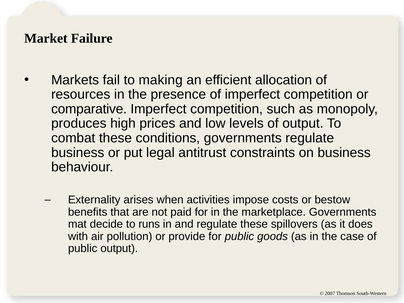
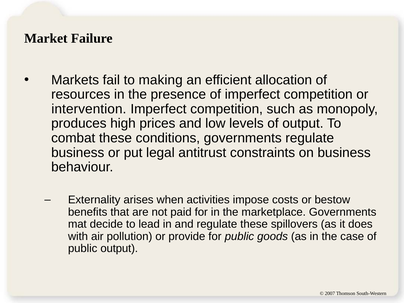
comparative: comparative -> intervention (89, 109)
runs: runs -> lead (149, 224)
